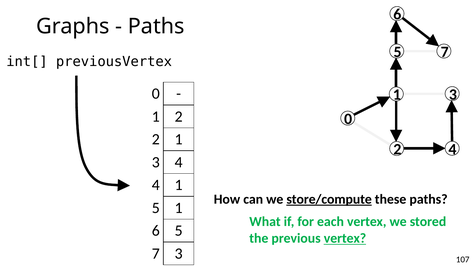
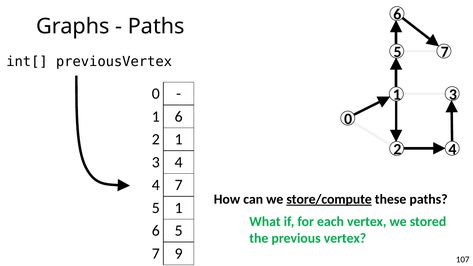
2: 2 -> 6 (179, 117)
1: 1 -> 7 (179, 185)
vertex underline: present -> none (345, 238)
7 3: 3 -> 9 (179, 254)
